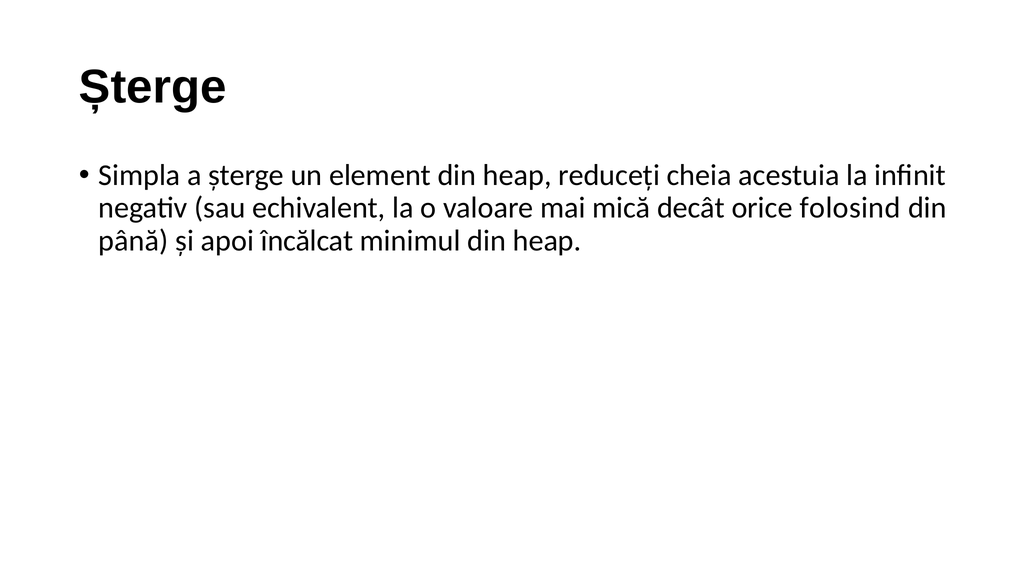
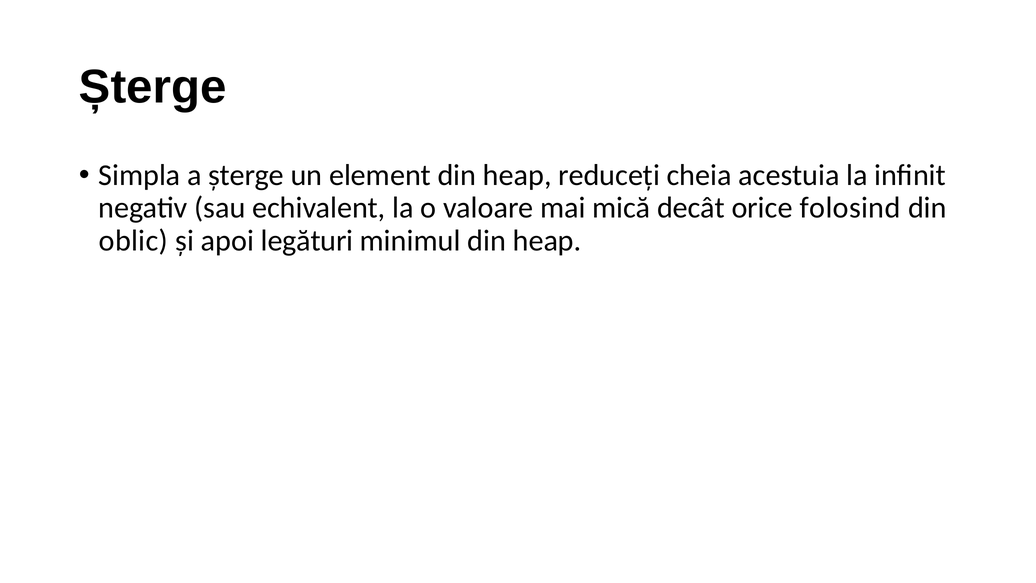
până: până -> oblic (133, 240)
încălcat: încălcat -> legături (307, 240)
